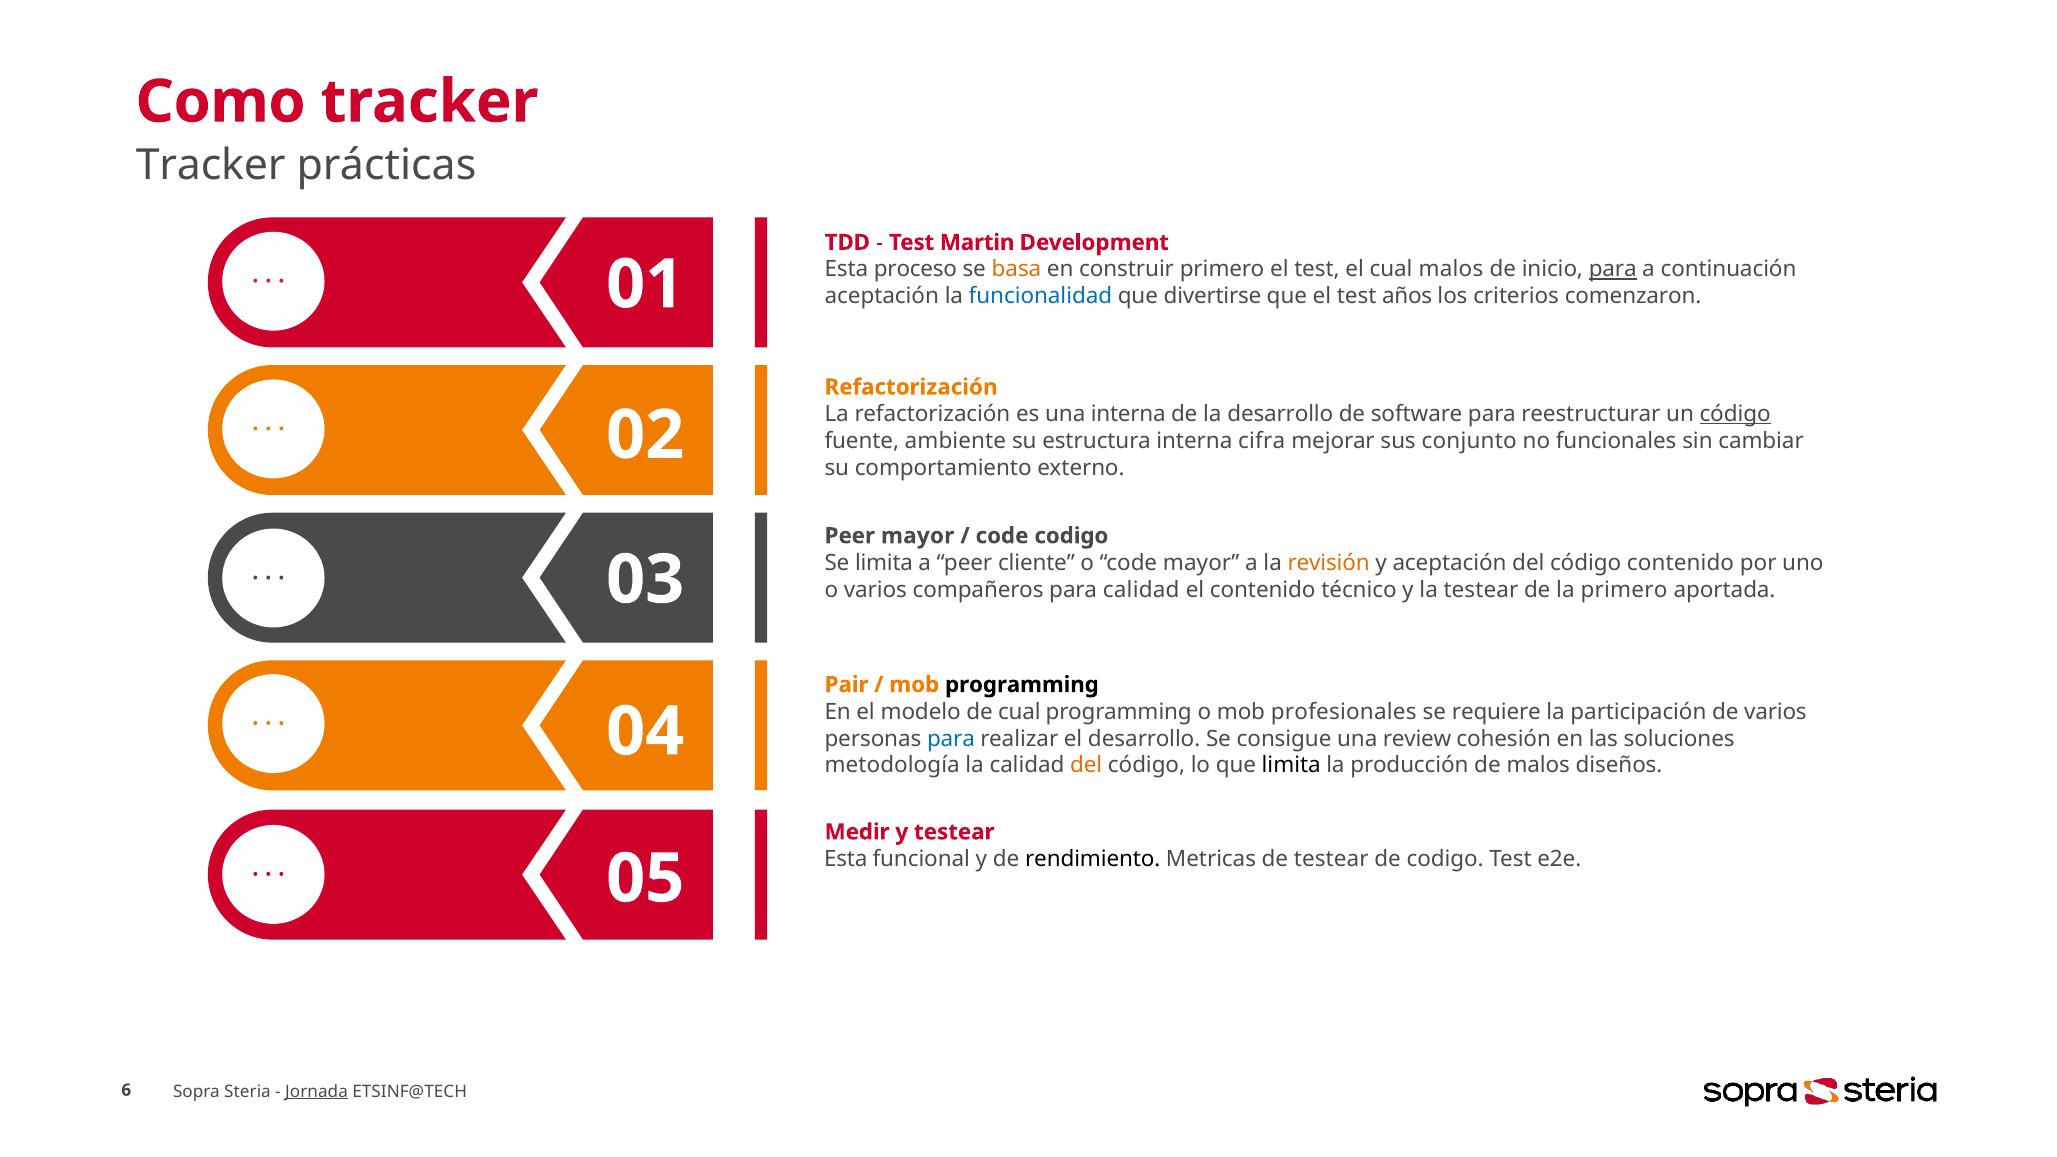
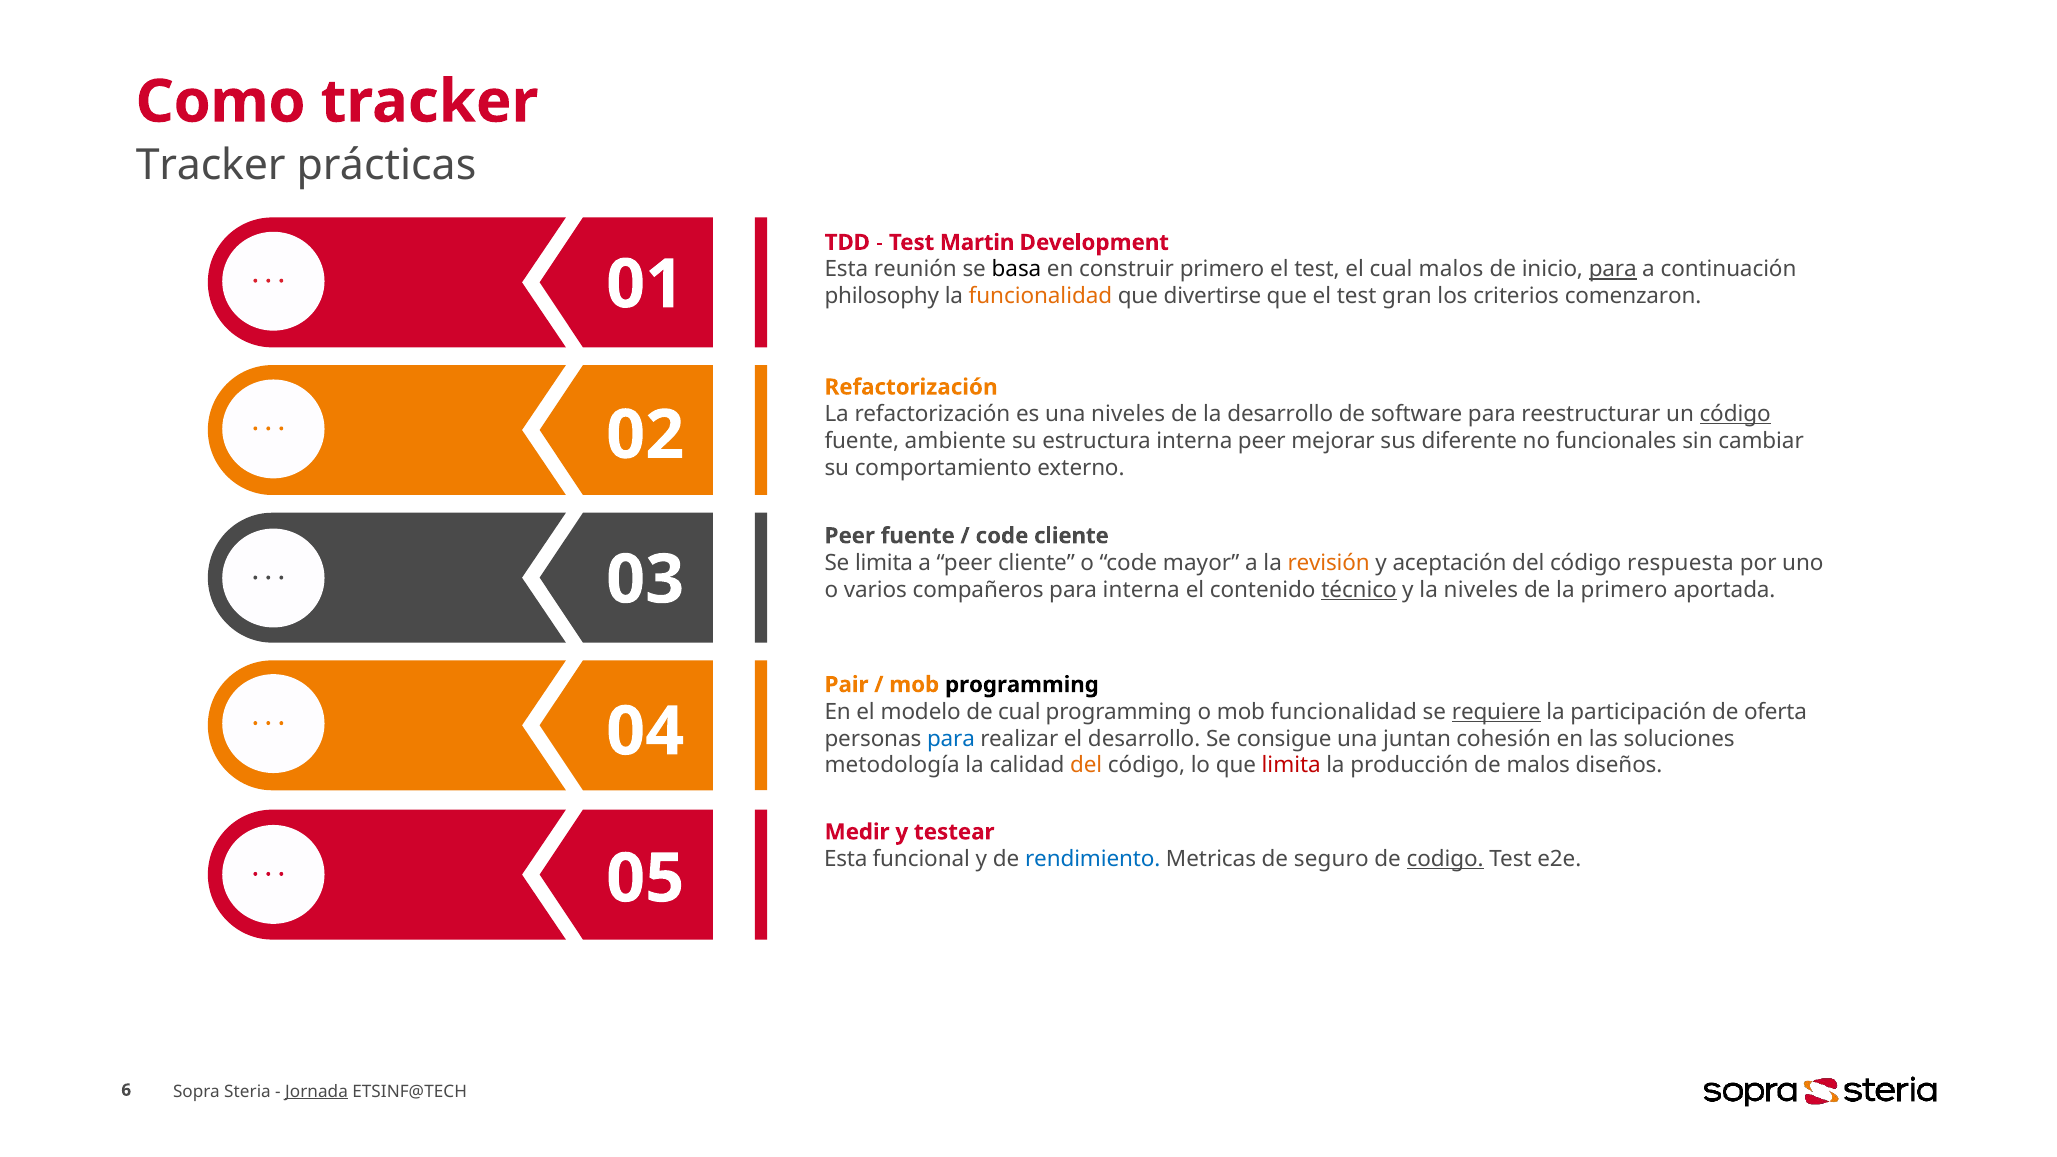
proceso: proceso -> reunión (915, 269)
basa colour: orange -> black (1017, 269)
aceptación: aceptación -> philosophy (882, 296)
funcionalidad colour: blue -> orange (1040, 296)
años: años -> gran (1407, 296)
una interna: interna -> niveles (1128, 414)
interna cifra: cifra -> peer (1262, 441)
conjunto: conjunto -> diferente (1469, 441)
Peer mayor: mayor -> fuente (918, 536)
code codigo: codigo -> cliente (1071, 536)
código contenido: contenido -> respuesta (1680, 563)
para calidad: calidad -> interna (1141, 590)
técnico underline: none -> present (1359, 590)
la testear: testear -> niveles (1481, 590)
mob profesionales: profesionales -> funcionalidad (1344, 712)
requiere underline: none -> present (1496, 712)
de varios: varios -> oferta (1775, 712)
review: review -> juntan (1417, 739)
limita colour: black -> red (1291, 766)
rendimiento colour: black -> blue (1093, 859)
de testear: testear -> seguro (1331, 859)
codigo underline: none -> present (1445, 859)
